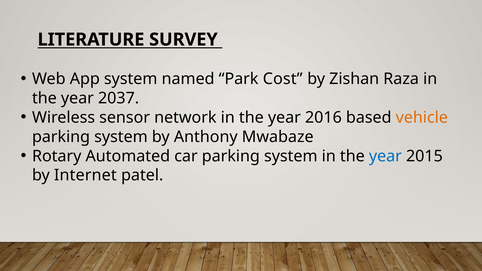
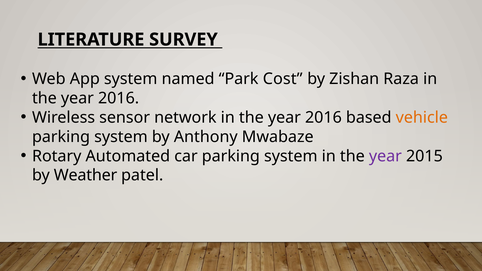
2037: 2037 -> 2016 (119, 98)
year colour: blue -> purple (385, 156)
Internet: Internet -> Weather (86, 175)
